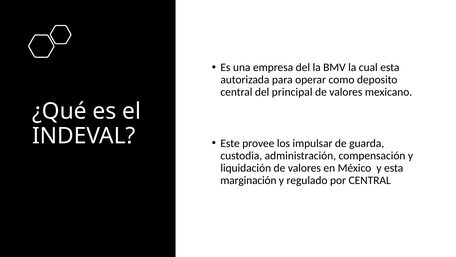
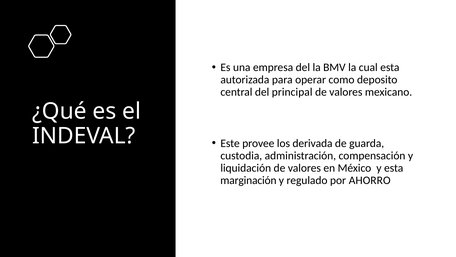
impulsar: impulsar -> derivada (313, 143)
por CENTRAL: CENTRAL -> AHORRO (370, 180)
